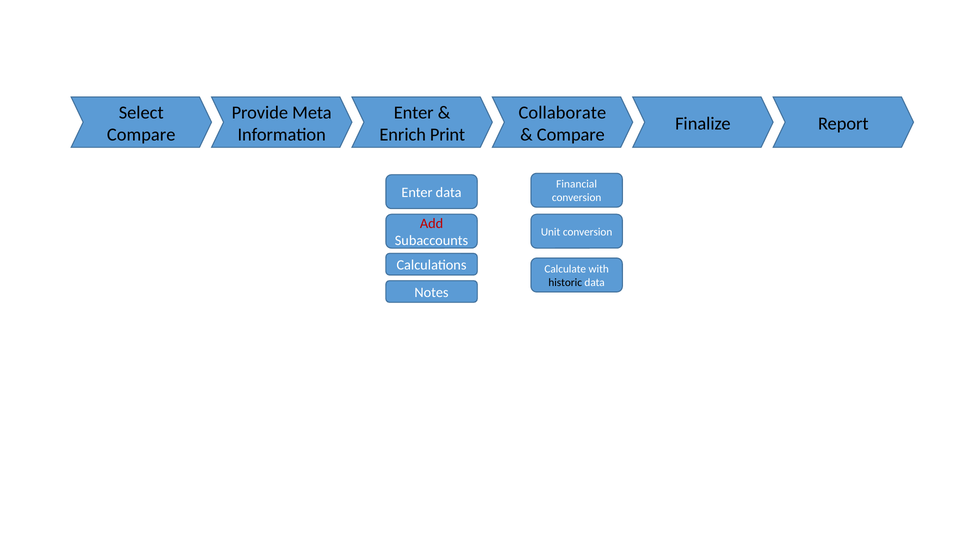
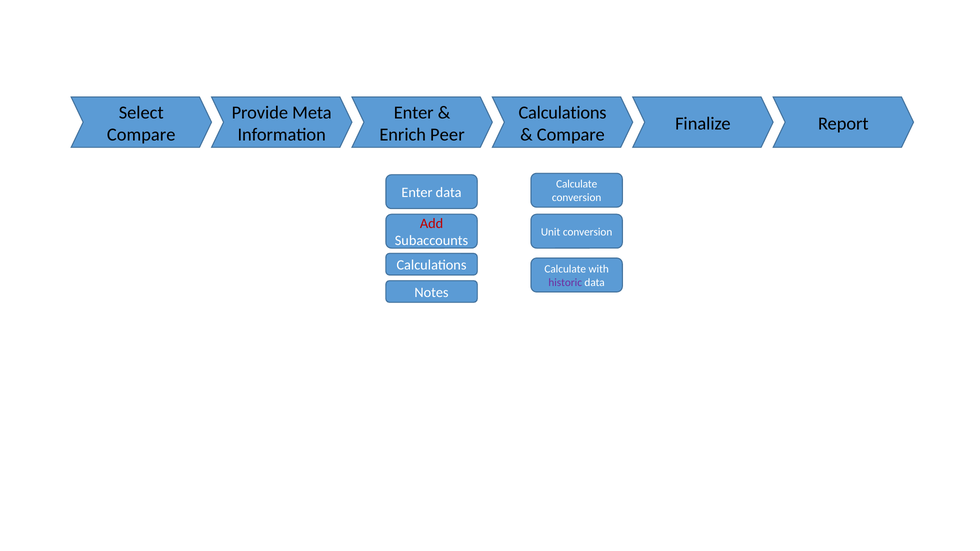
Collaborate: Collaborate -> Calculations (563, 112)
Print: Print -> Peer (447, 135)
Financial: Financial -> Calculate (577, 184)
historic colour: black -> purple (565, 283)
